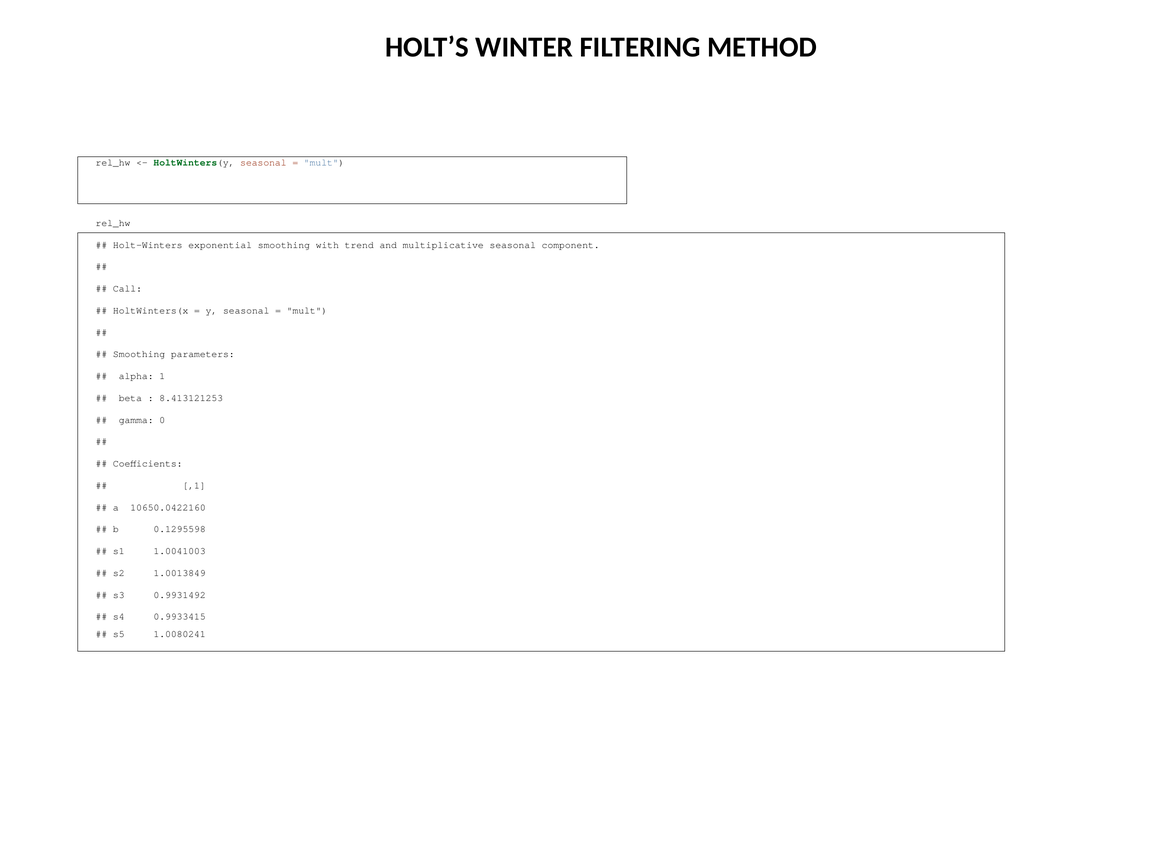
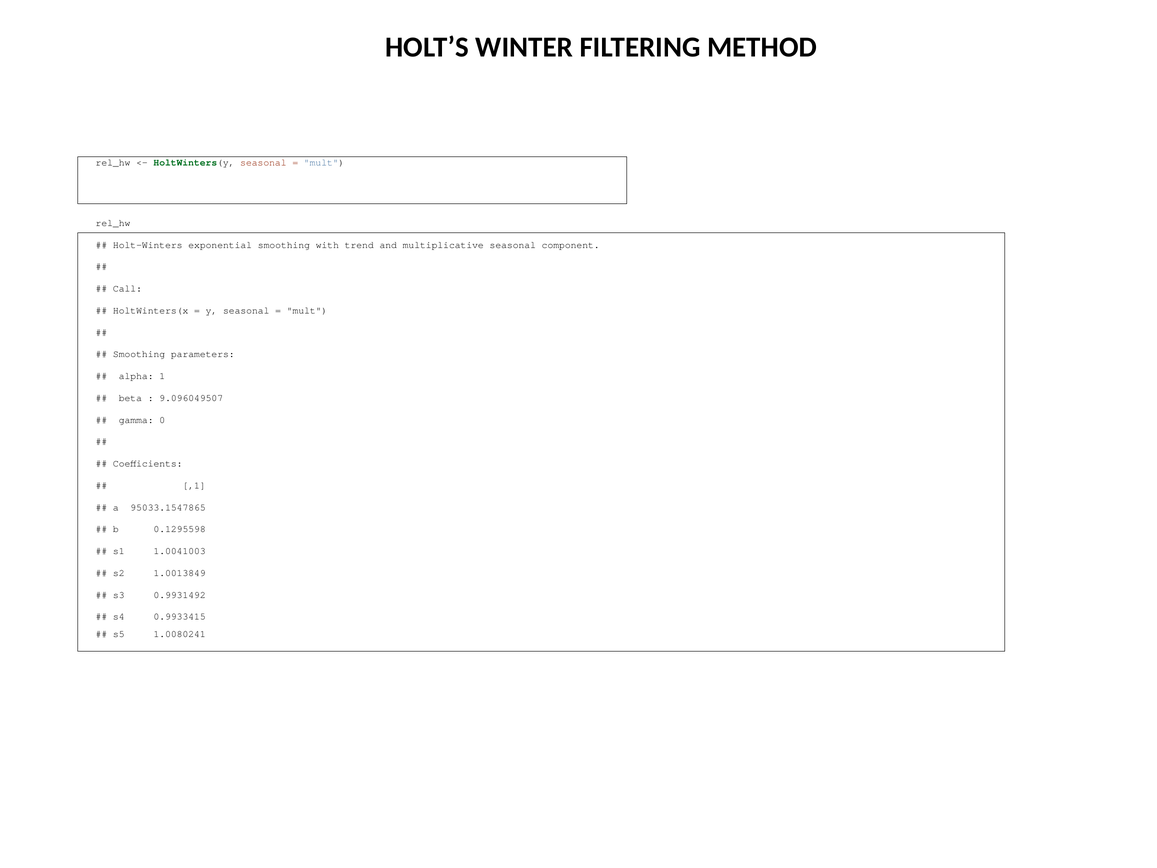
8.413121253: 8.413121253 -> 9.096049507 (191, 398)
10650.0422160: 10650.0422160 -> 95033.1547865 (168, 507)
